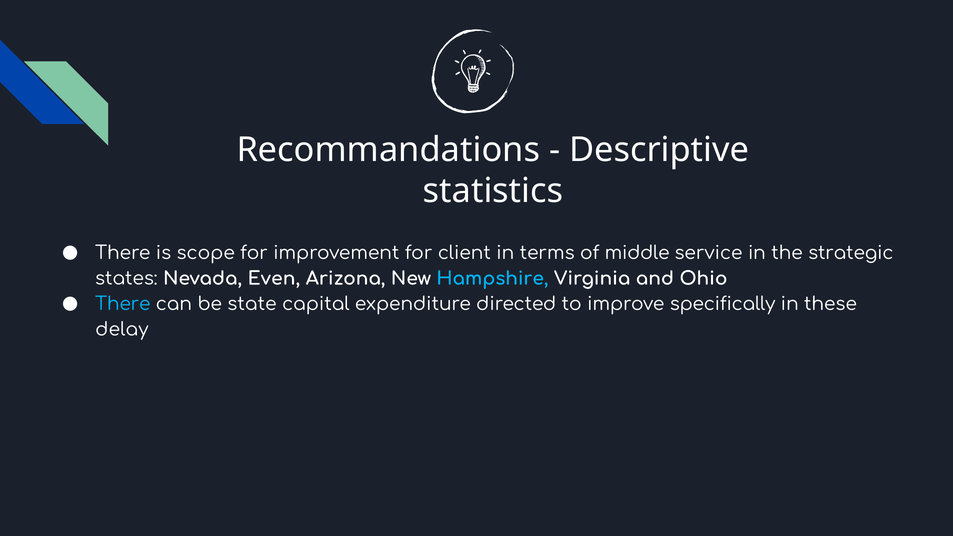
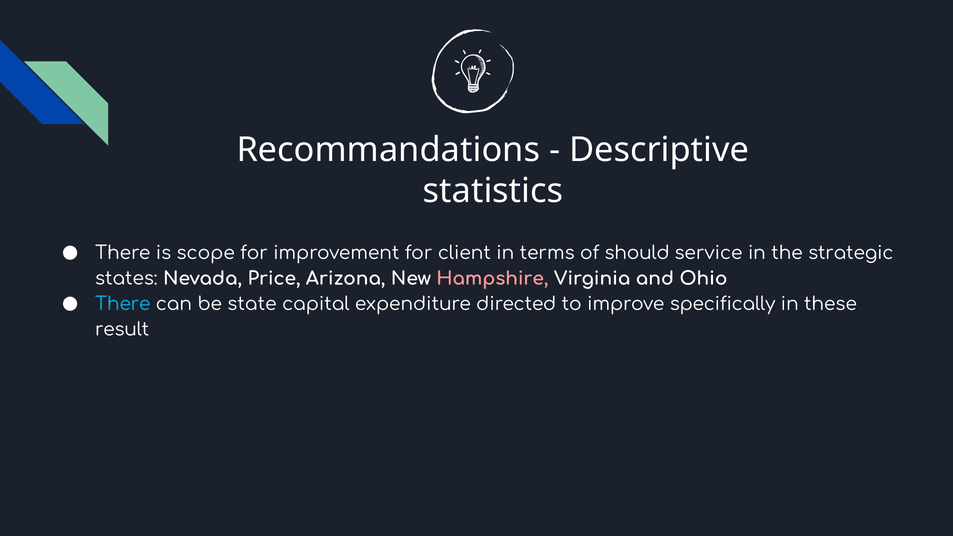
middle: middle -> should (637, 253)
Even: Even -> Price (274, 279)
Hampshire colour: light blue -> pink (492, 279)
delay: delay -> result (122, 330)
